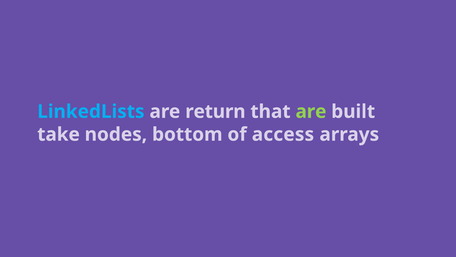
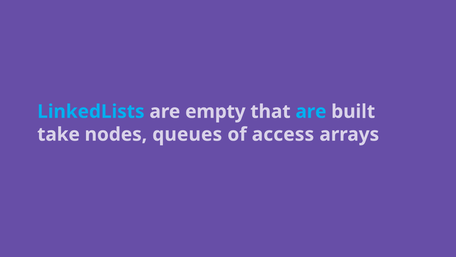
return: return -> empty (215, 111)
are colour: light green -> light blue (311, 111)
bottom: bottom -> queues (187, 134)
